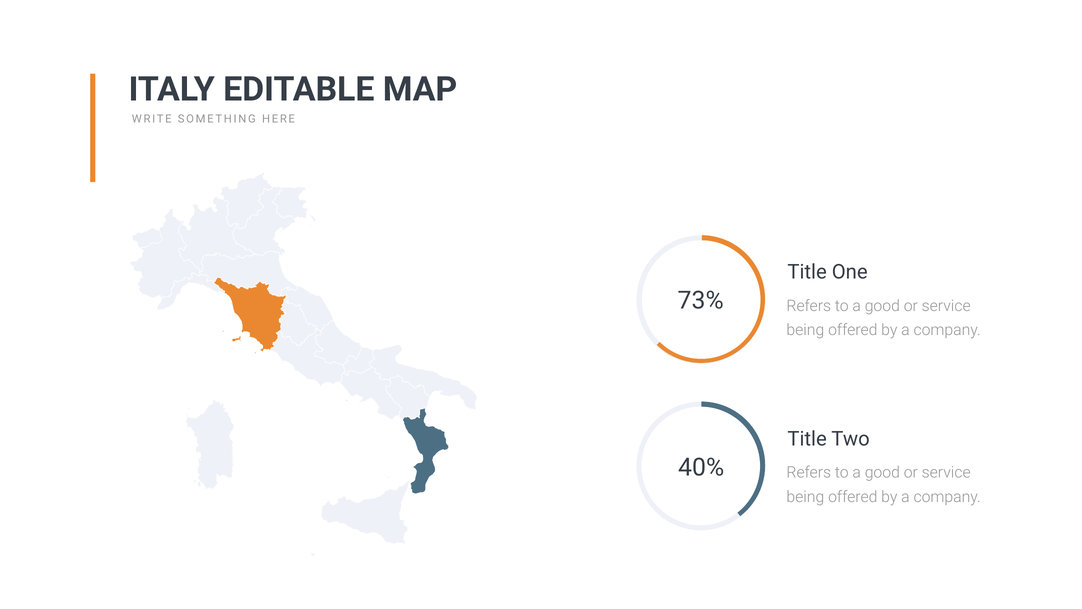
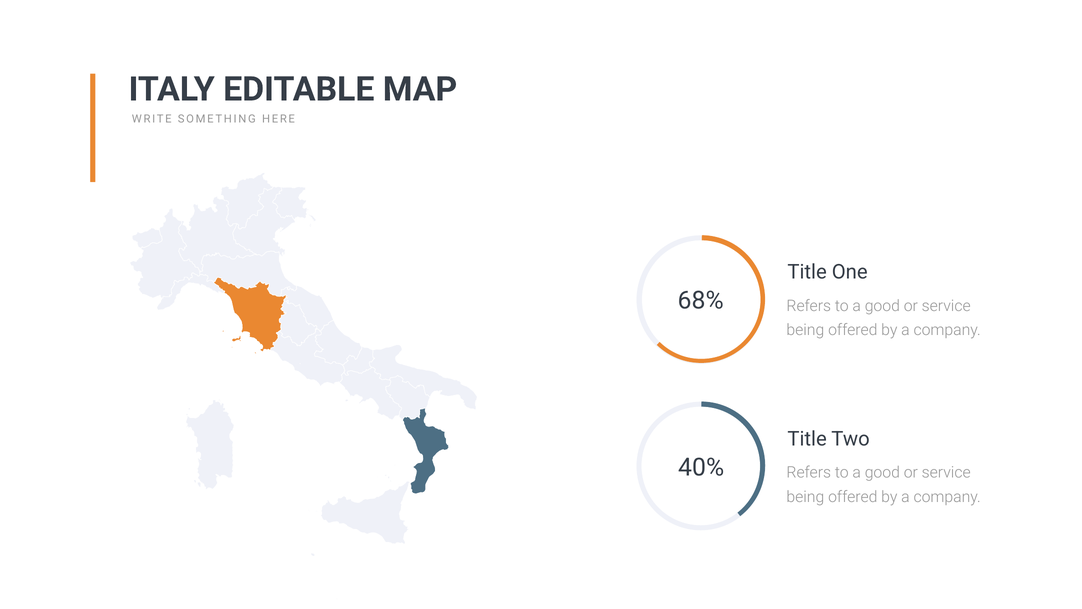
73%: 73% -> 68% (701, 300)
